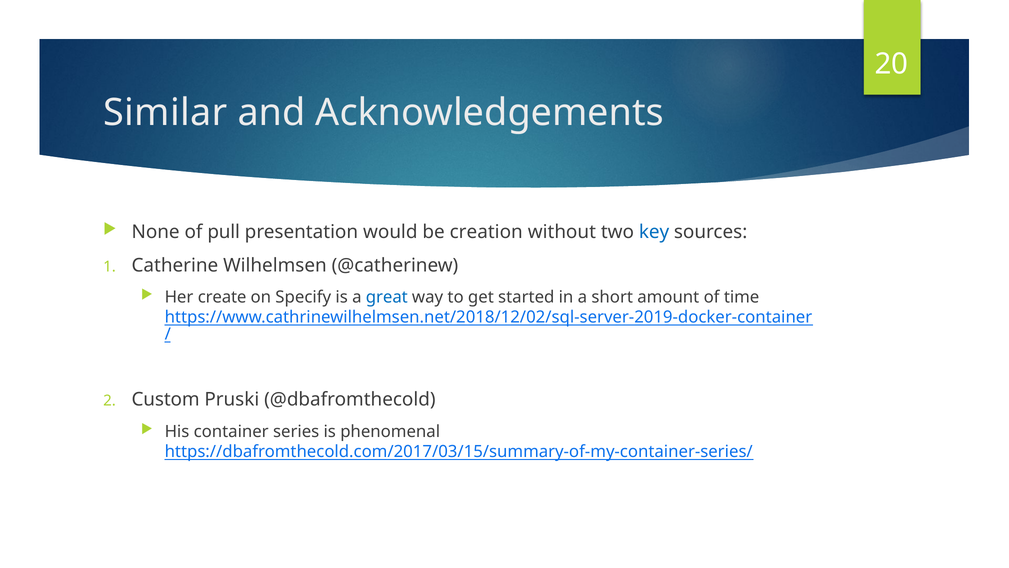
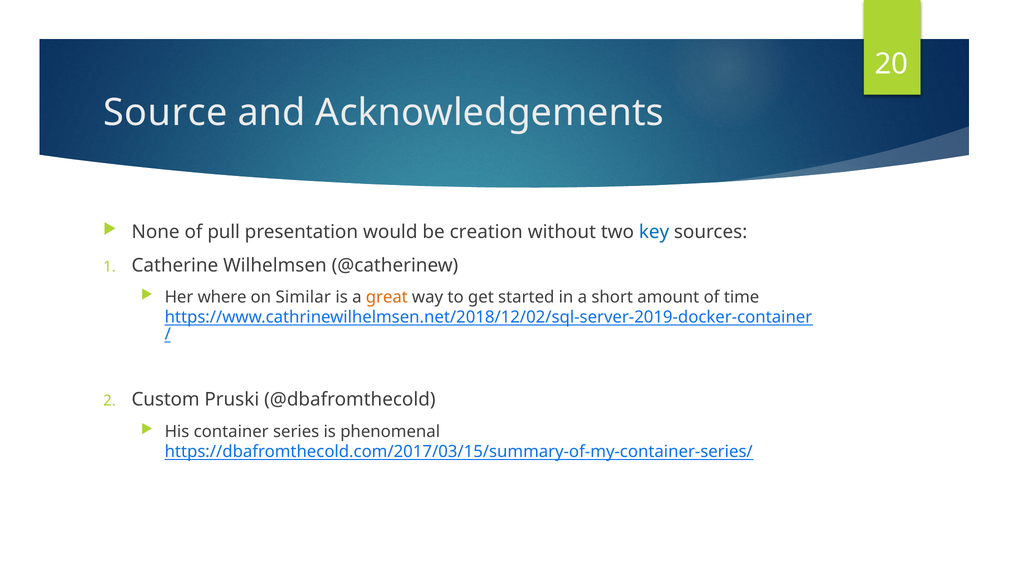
Similar: Similar -> Source (165, 112)
create: create -> where (222, 297)
Specify: Specify -> Similar (303, 297)
great colour: blue -> orange (387, 297)
